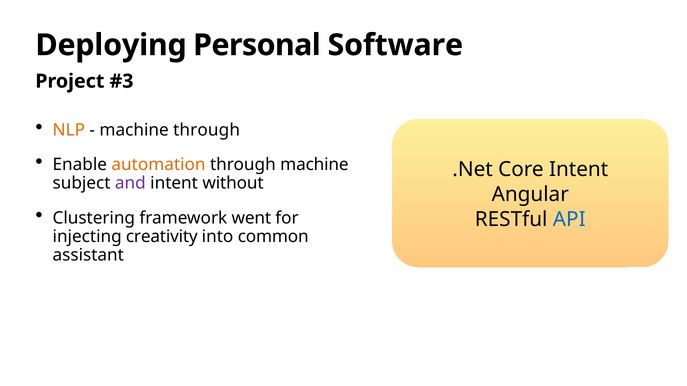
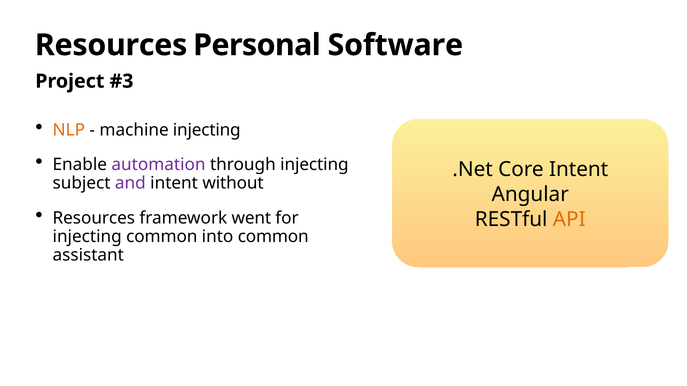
Deploying: Deploying -> Resources (111, 45)
machine through: through -> injecting (207, 130)
automation colour: orange -> purple (159, 165)
through machine: machine -> injecting (314, 165)
Clustering: Clustering -> Resources (94, 218)
API colour: blue -> orange (569, 220)
injecting creativity: creativity -> common (162, 237)
